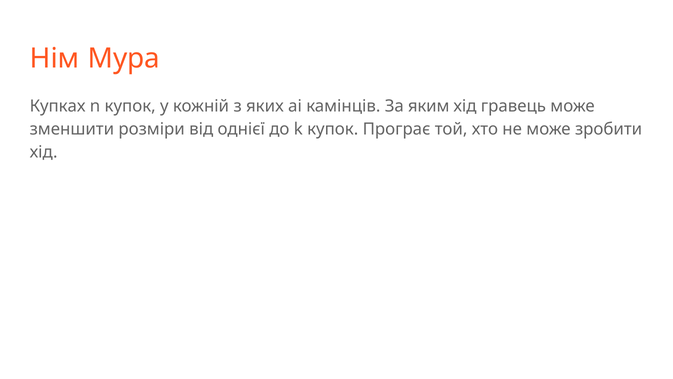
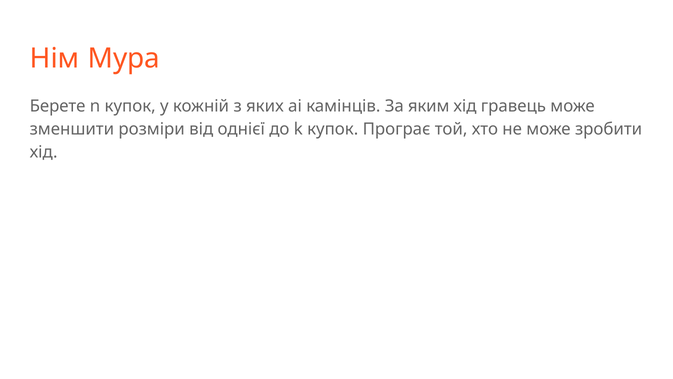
Купках: Купках -> Берете (58, 106)
